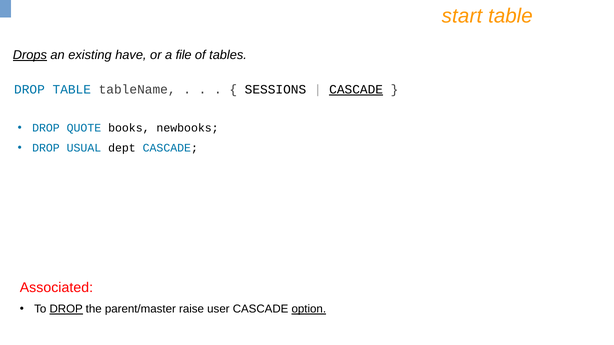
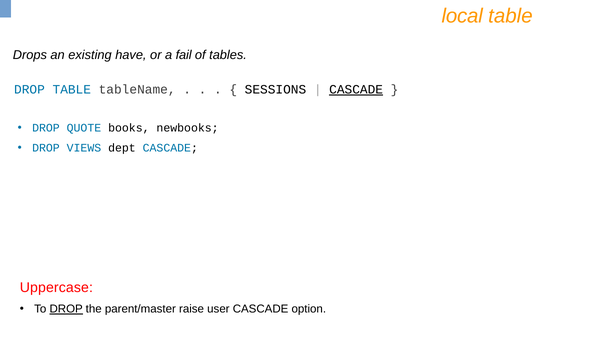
start: start -> local (462, 16)
Drops underline: present -> none (30, 55)
file: file -> fail (184, 55)
USUAL: USUAL -> VIEWS (84, 148)
Associated: Associated -> Uppercase (56, 288)
option underline: present -> none (309, 309)
